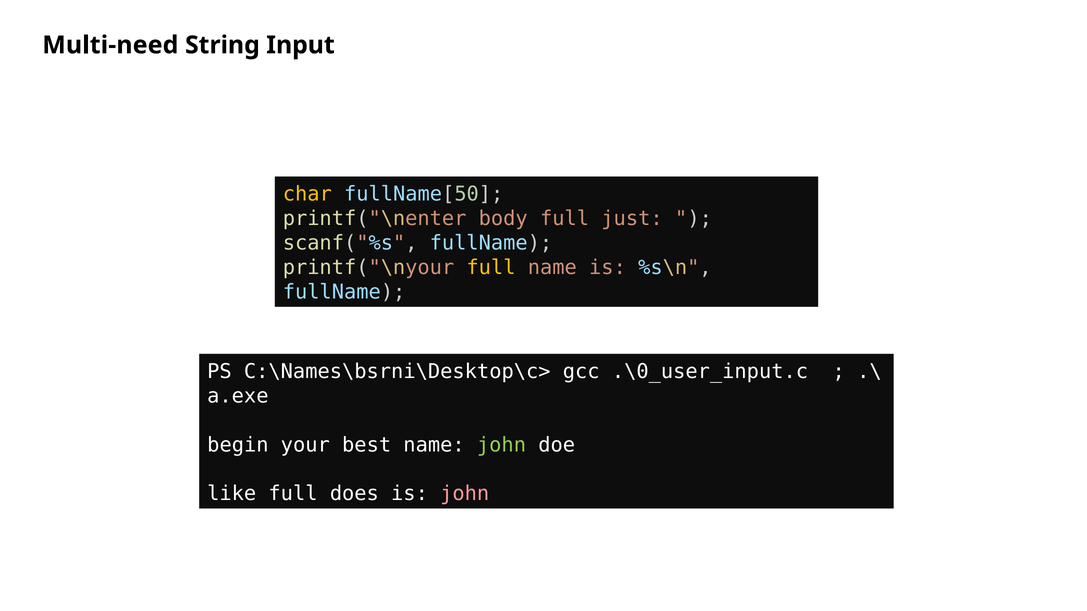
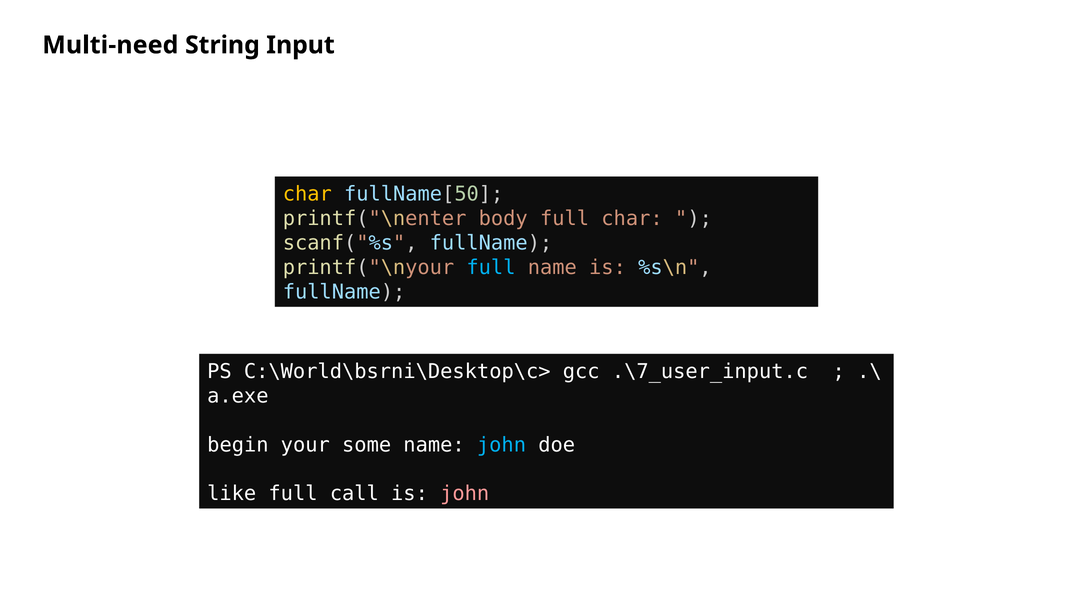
full just: just -> char (632, 219)
full colour: yellow -> light blue (491, 268)
C:\Names\bsrni\Desktop\c>: C:\Names\bsrni\Desktop\c> -> C:\World\bsrni\Desktop\c> (397, 372)
.\0_user_input.c: .\0_user_input.c -> .\7_user_input.c (710, 372)
best: best -> some (367, 445)
john colour: light green -> light blue (501, 445)
does: does -> call (354, 494)
